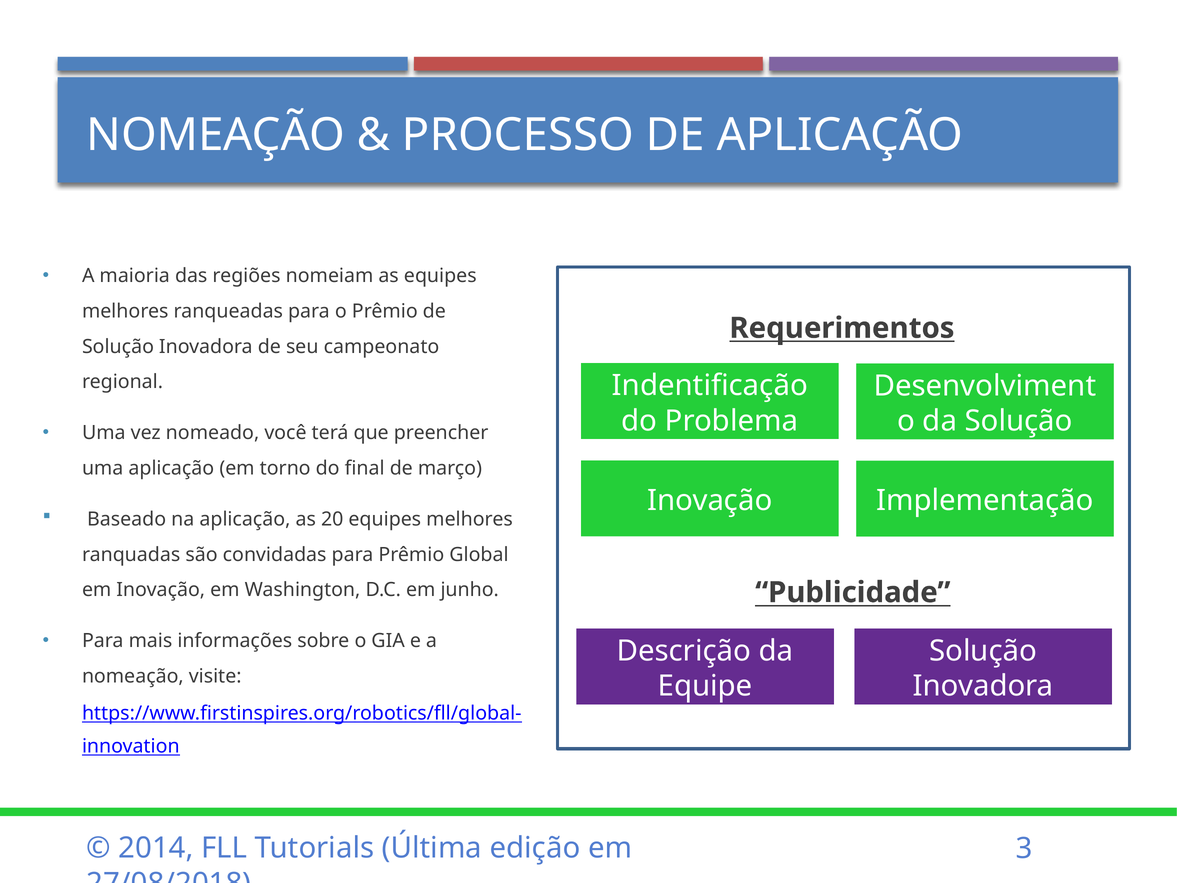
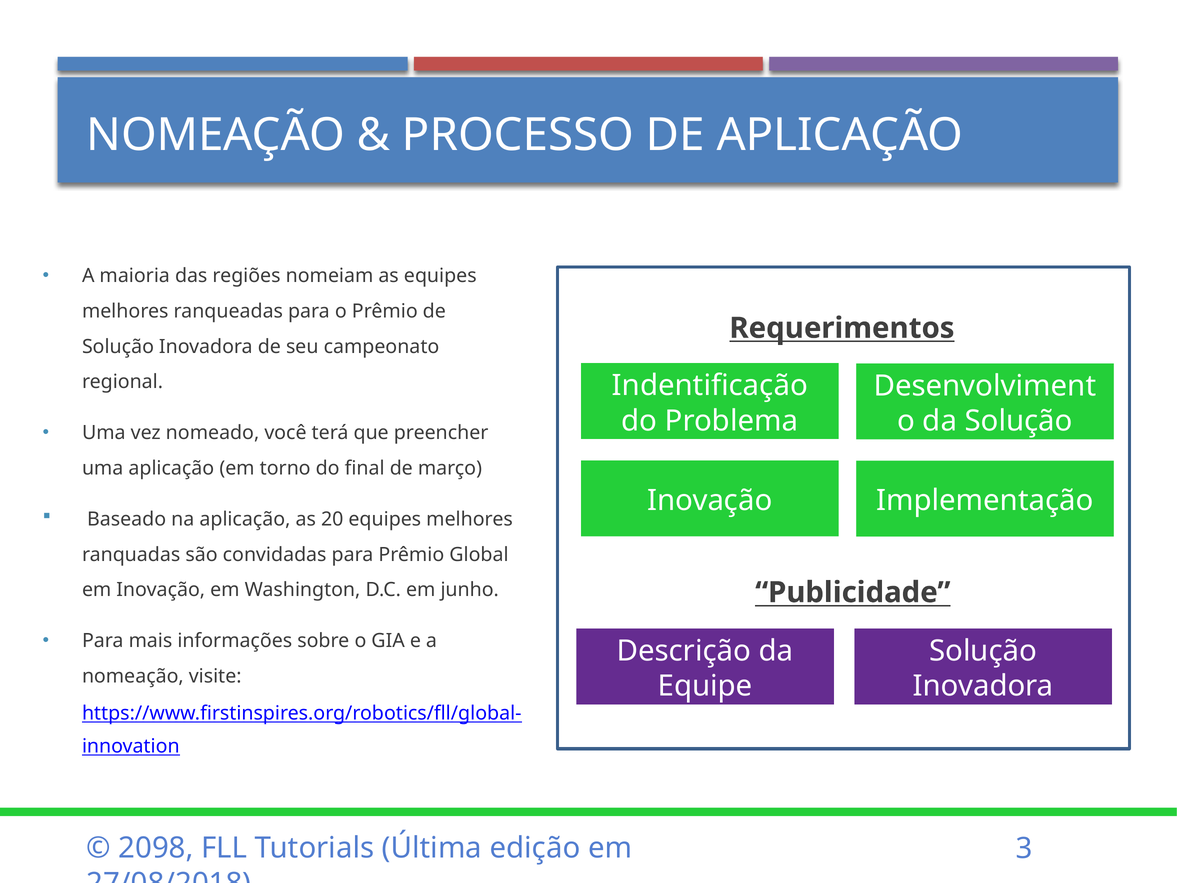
2014: 2014 -> 2098 (156, 848)
